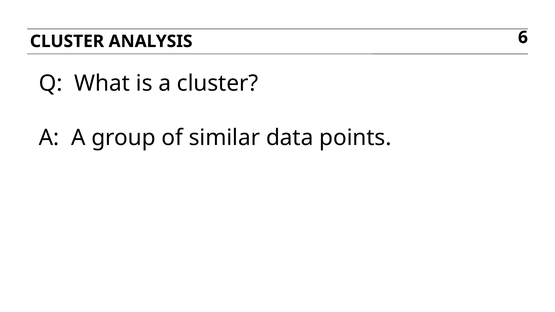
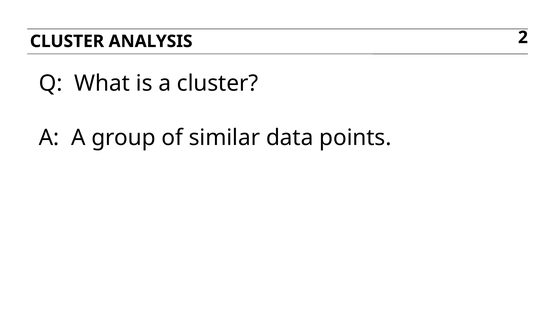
6: 6 -> 2 (523, 37)
